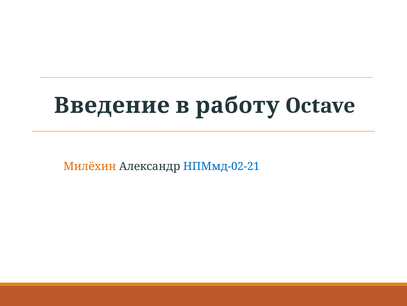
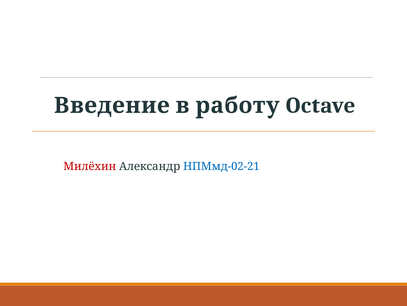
Милёхин colour: orange -> red (90, 166)
